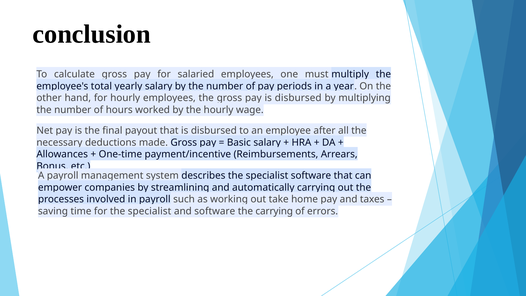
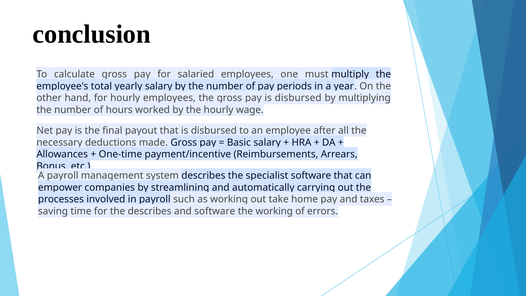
for the specialist: specialist -> describes (150, 211)
the carrying: carrying -> working (274, 211)
